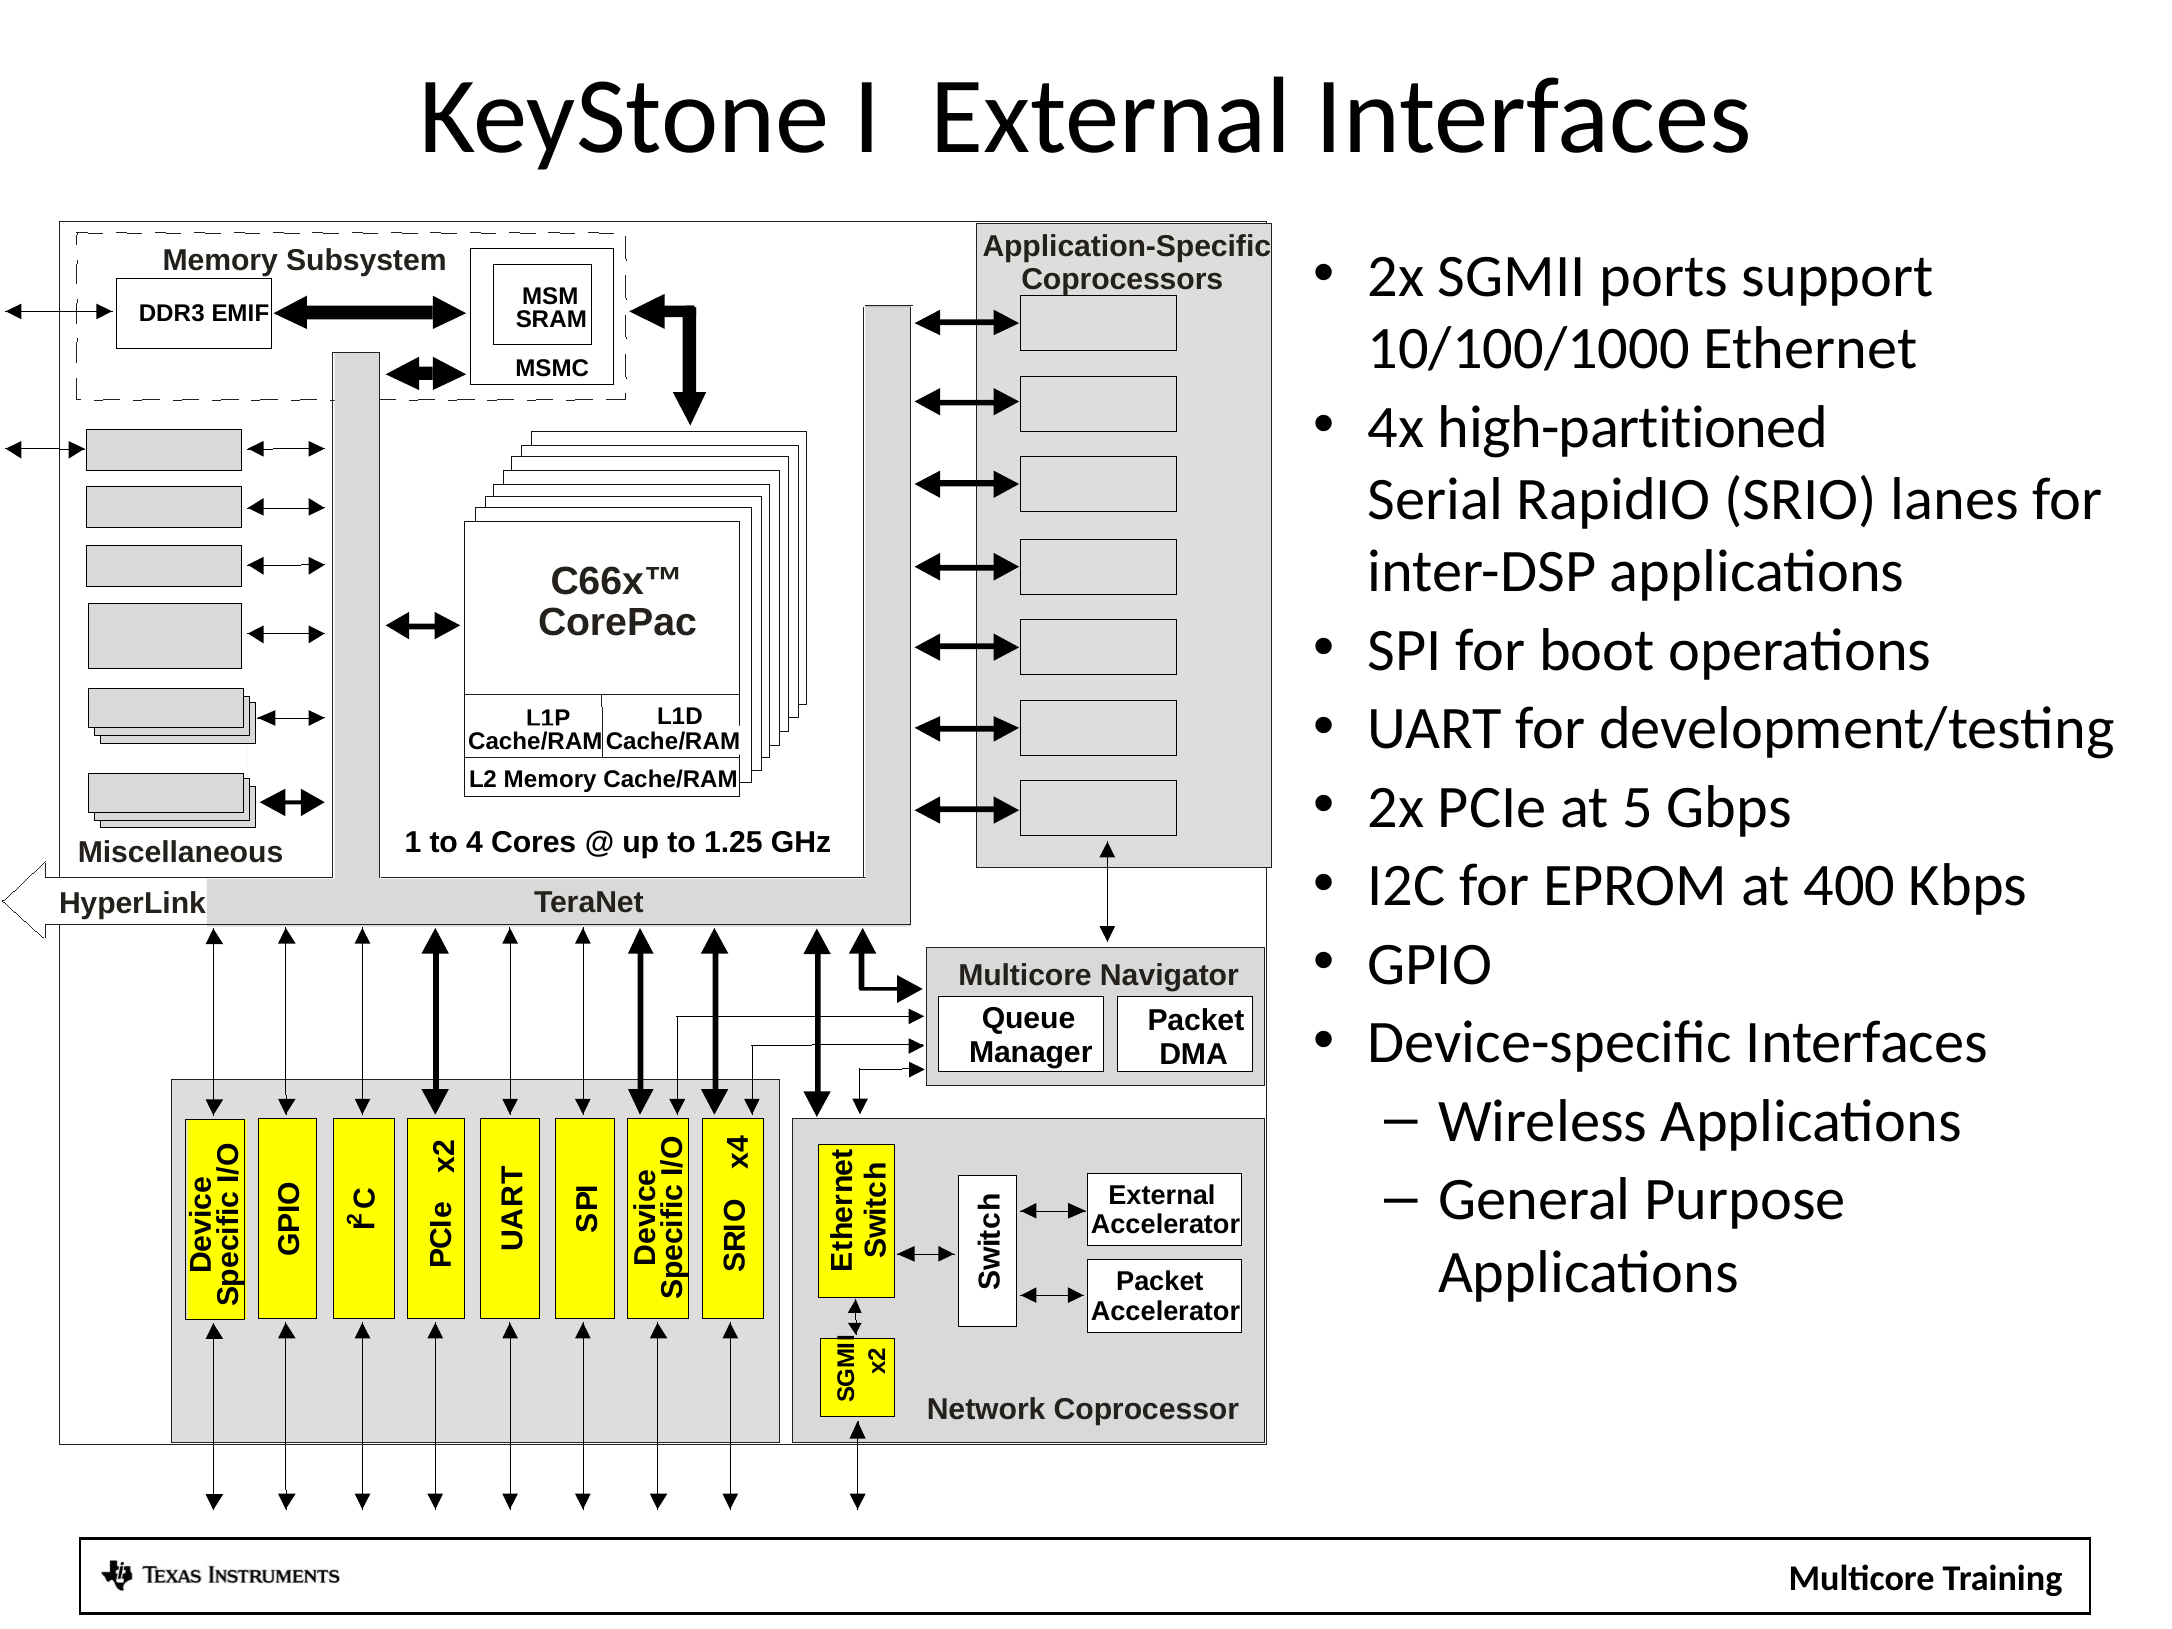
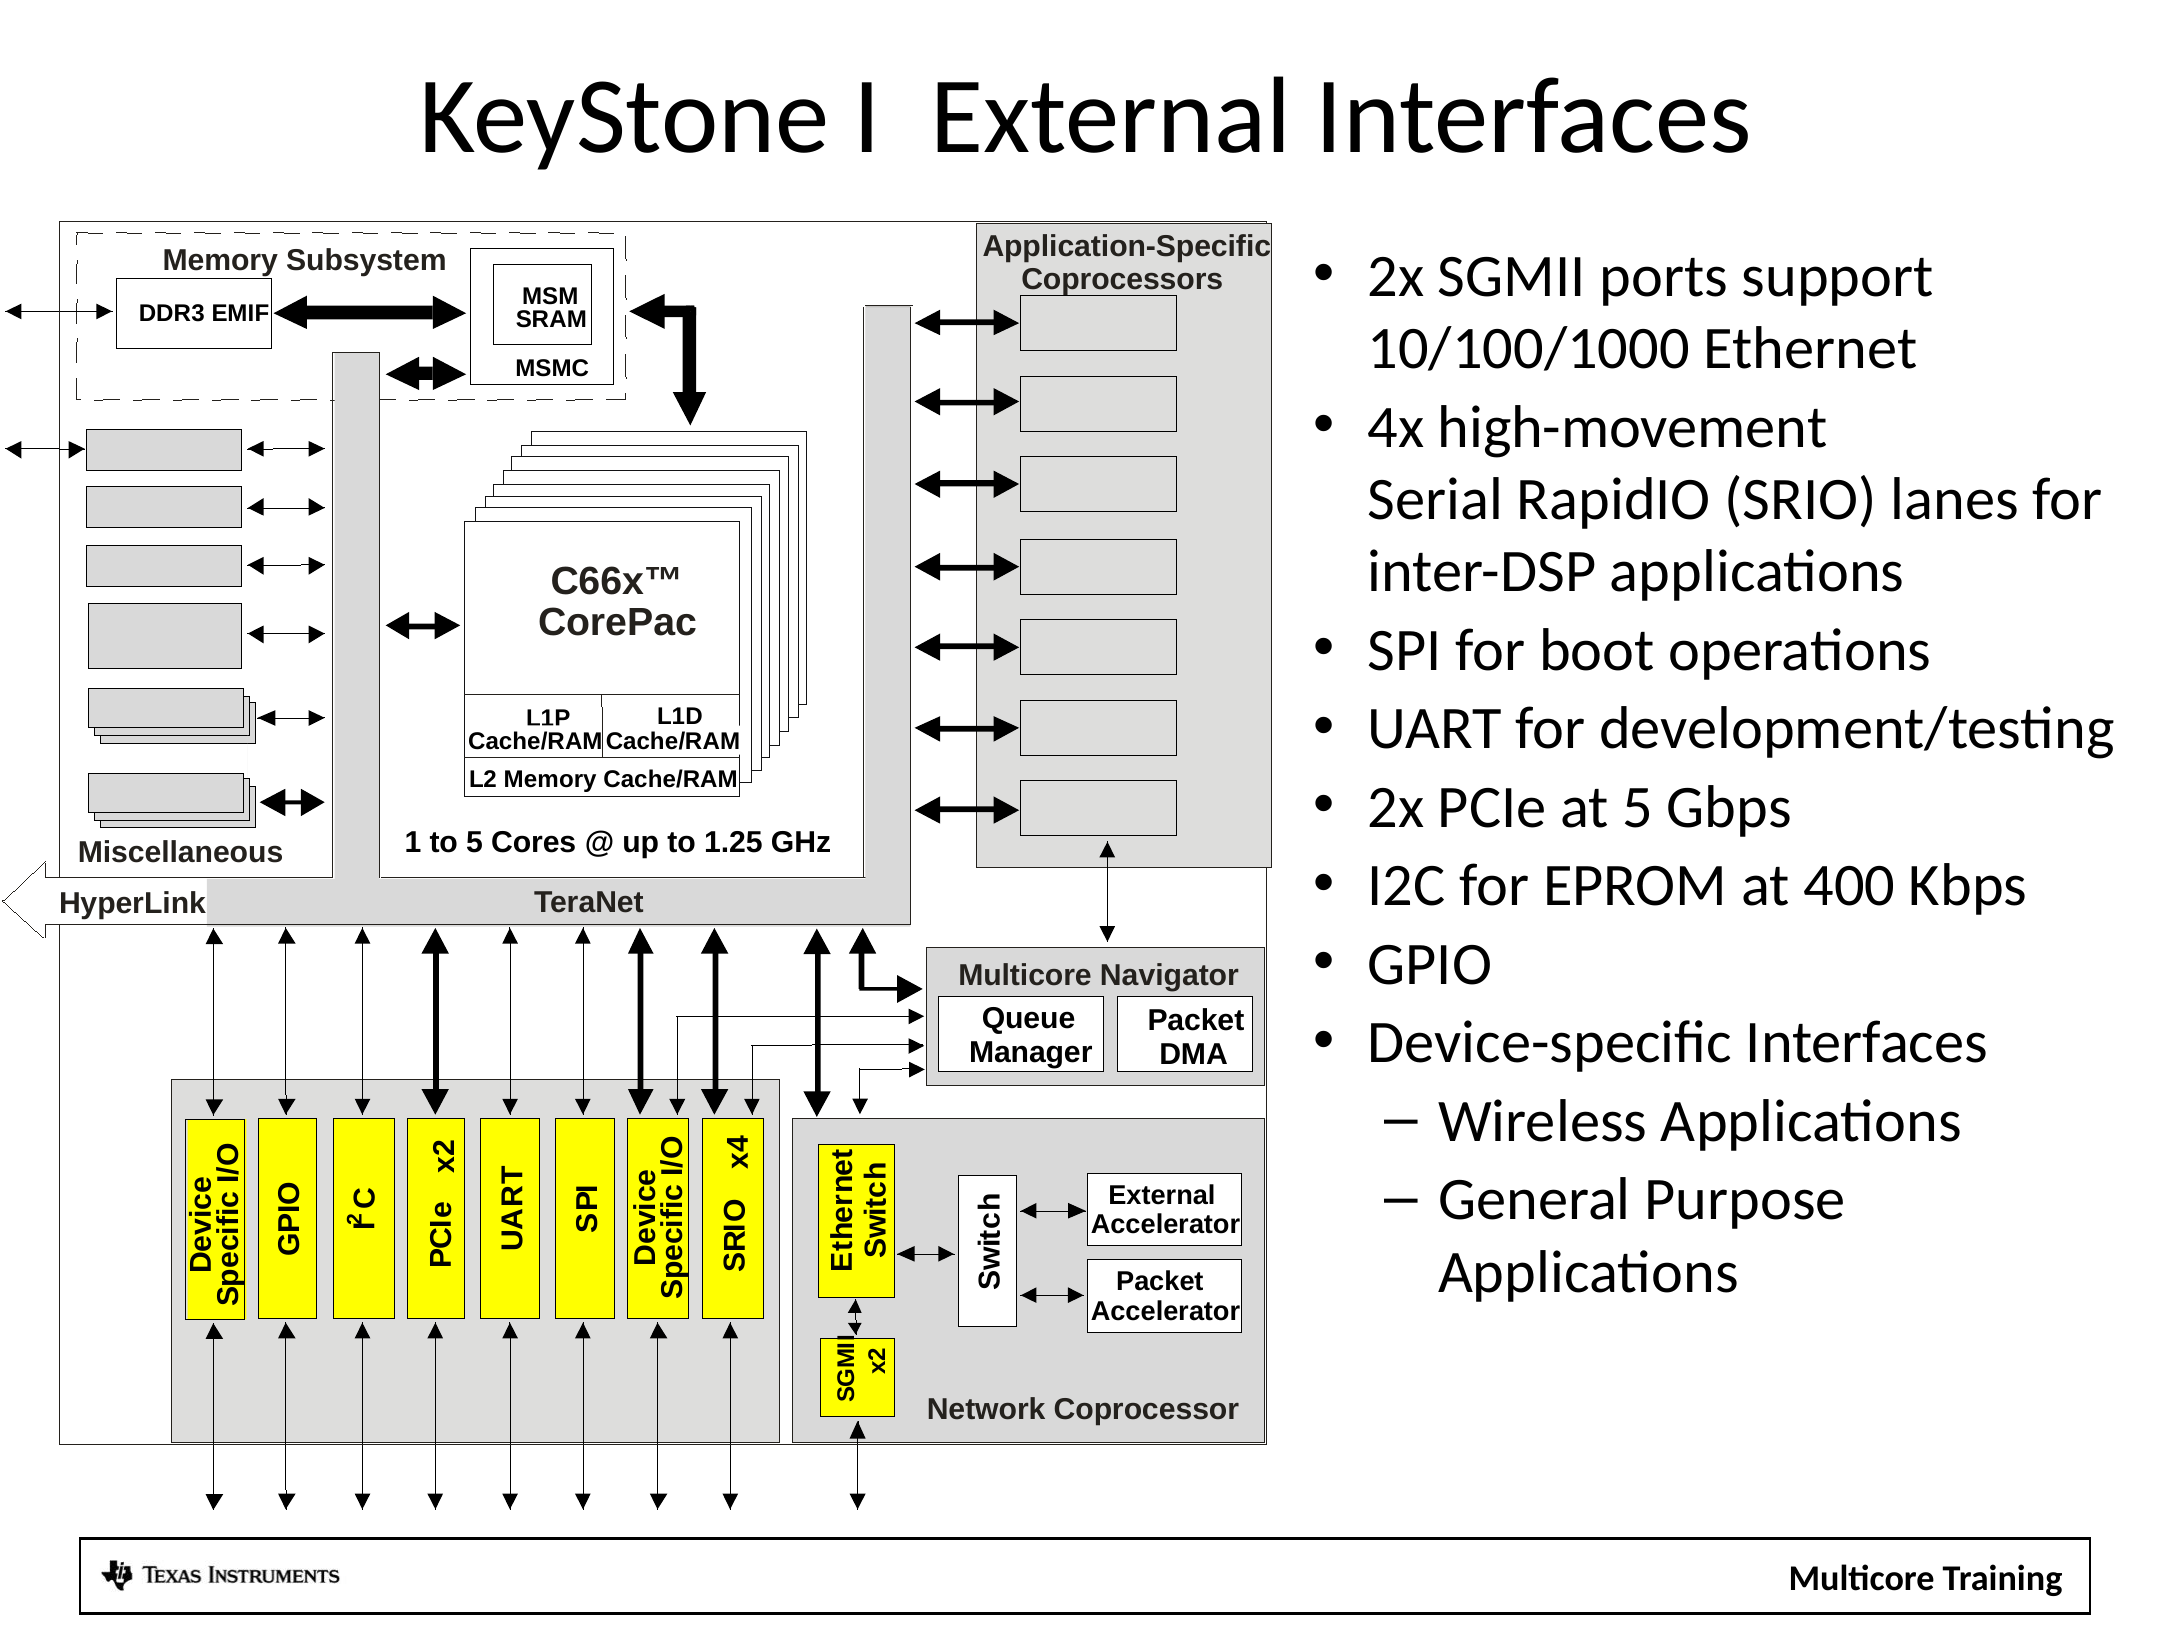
high-partitioned: high-partitioned -> high-movement (1633, 427)
to 4: 4 -> 5 (474, 842)
